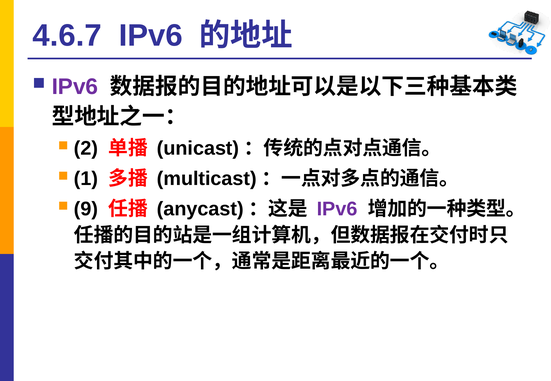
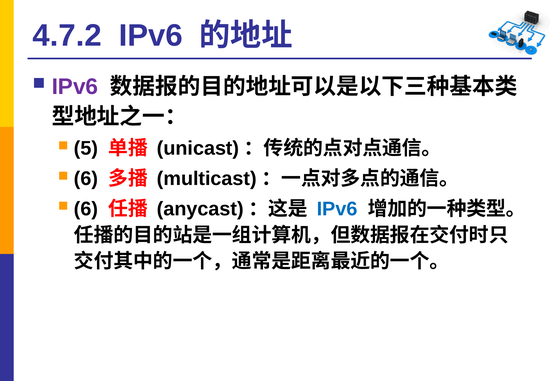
4.6.7: 4.6.7 -> 4.7.2 (67, 36)
2: 2 -> 5 (86, 149)
1: 1 -> 6 (86, 179)
9: 9 -> 6 (86, 209)
IPv6 colour: purple -> blue (337, 209)
